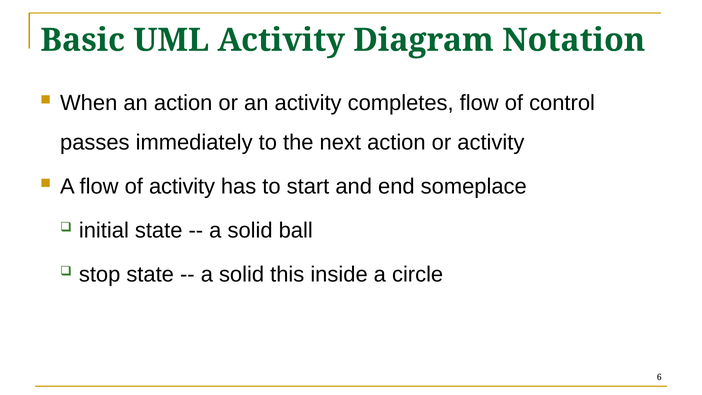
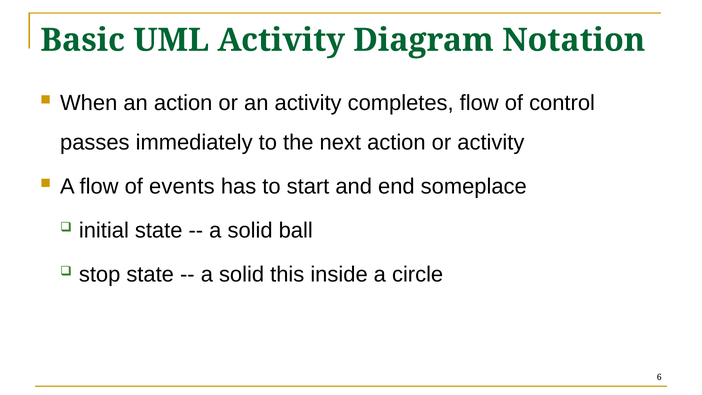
of activity: activity -> events (182, 186)
